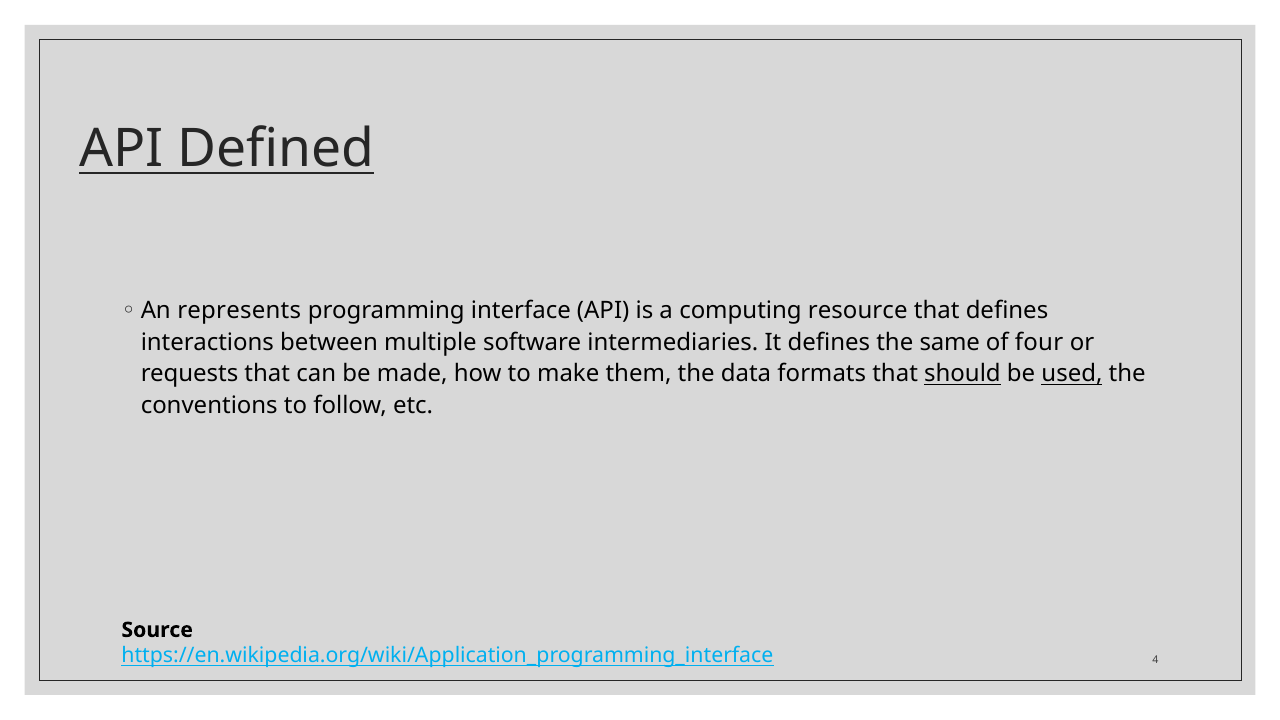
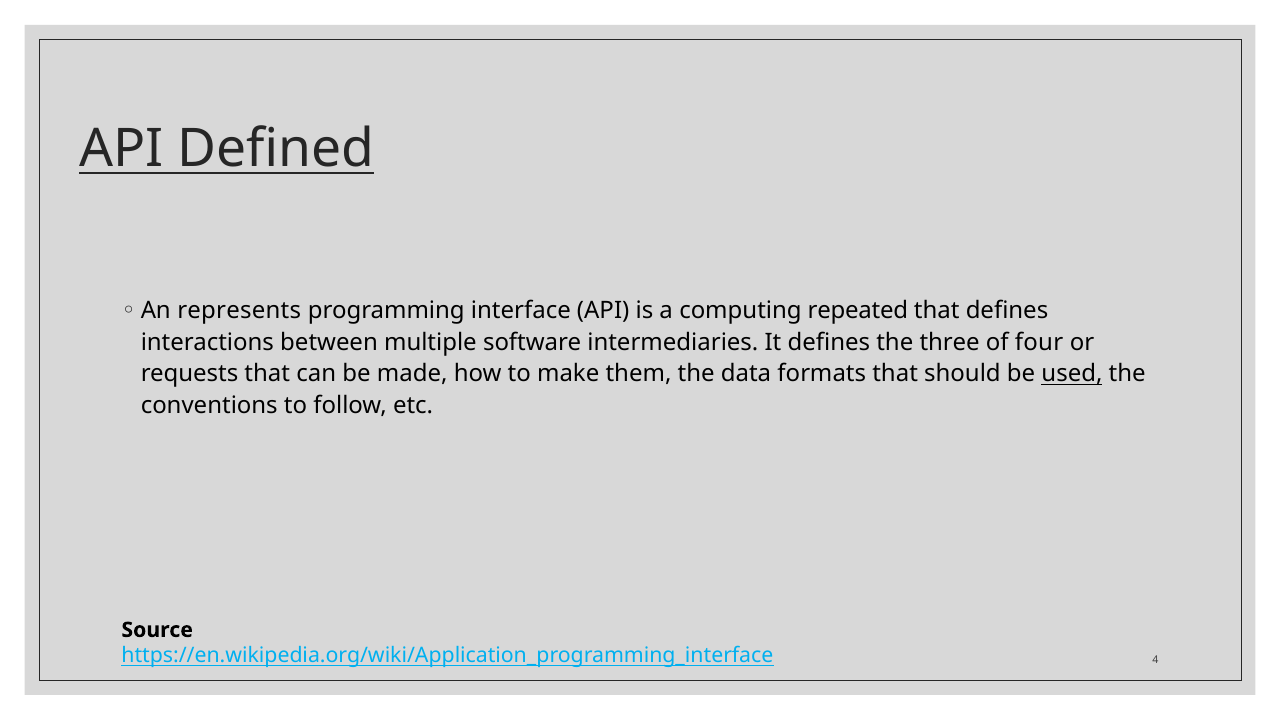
resource: resource -> repeated (858, 311)
same: same -> three (950, 342)
should underline: present -> none (962, 374)
